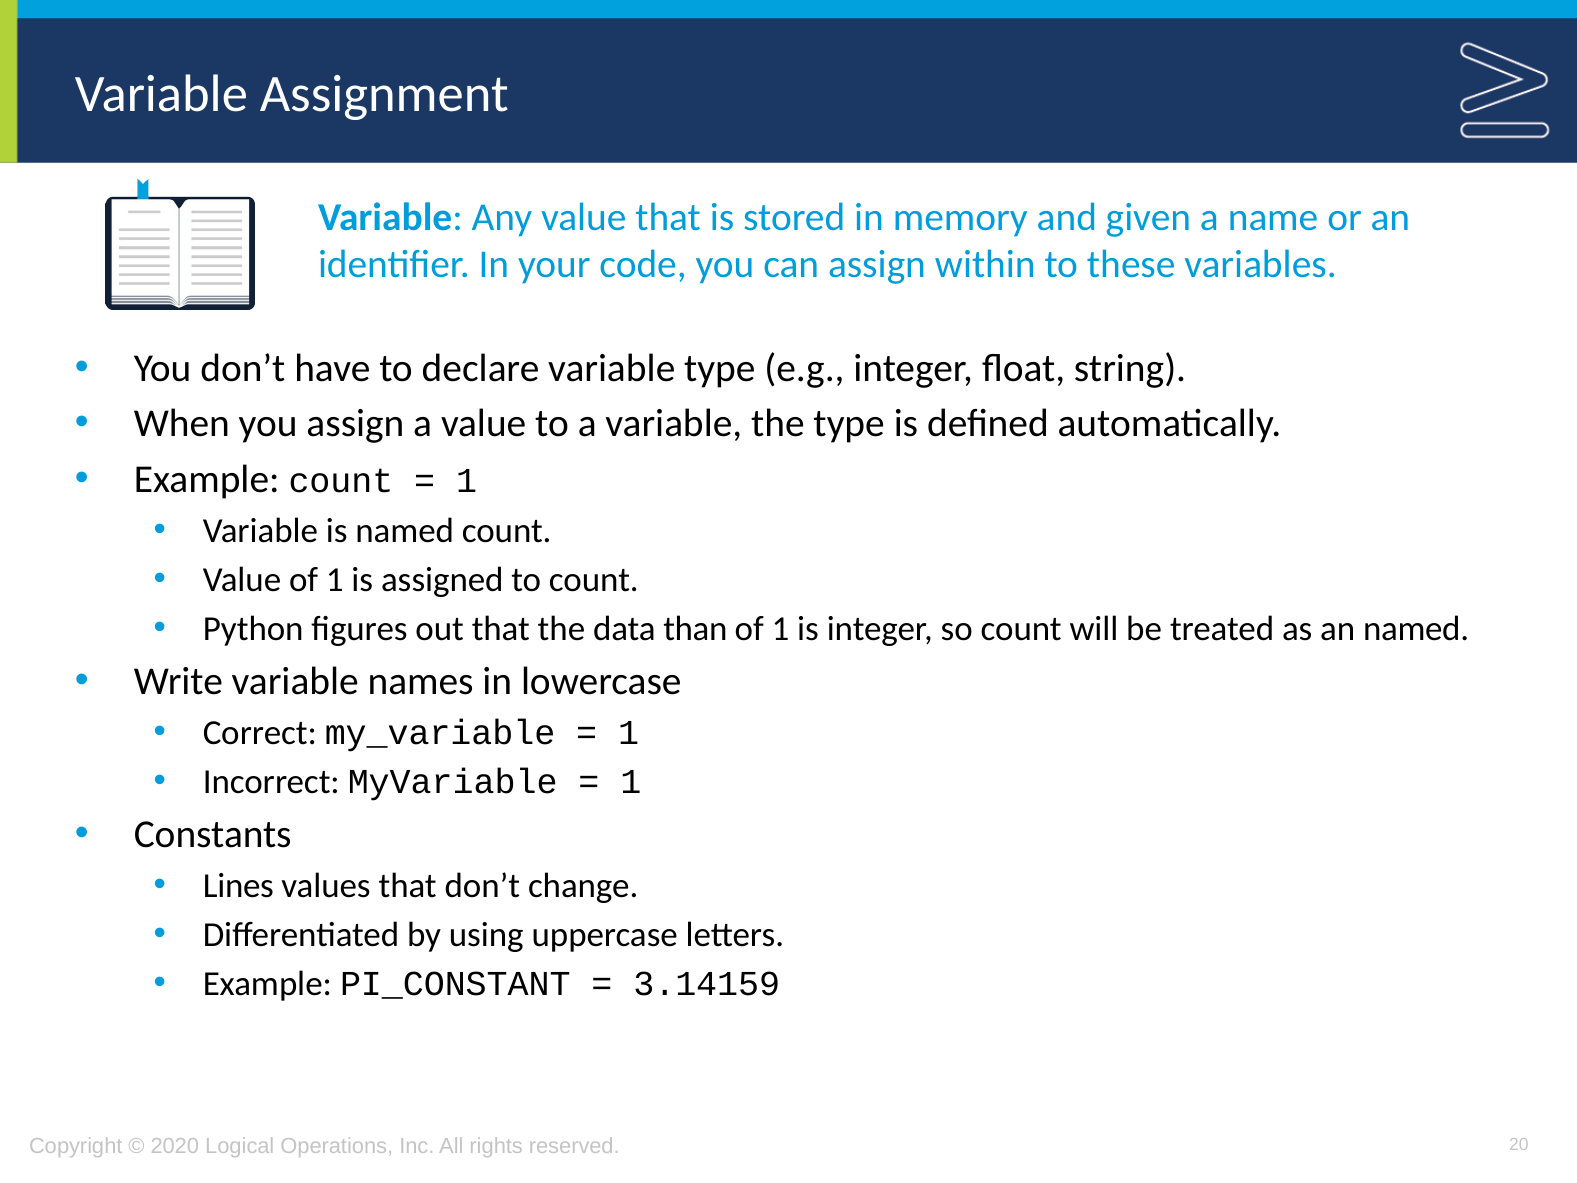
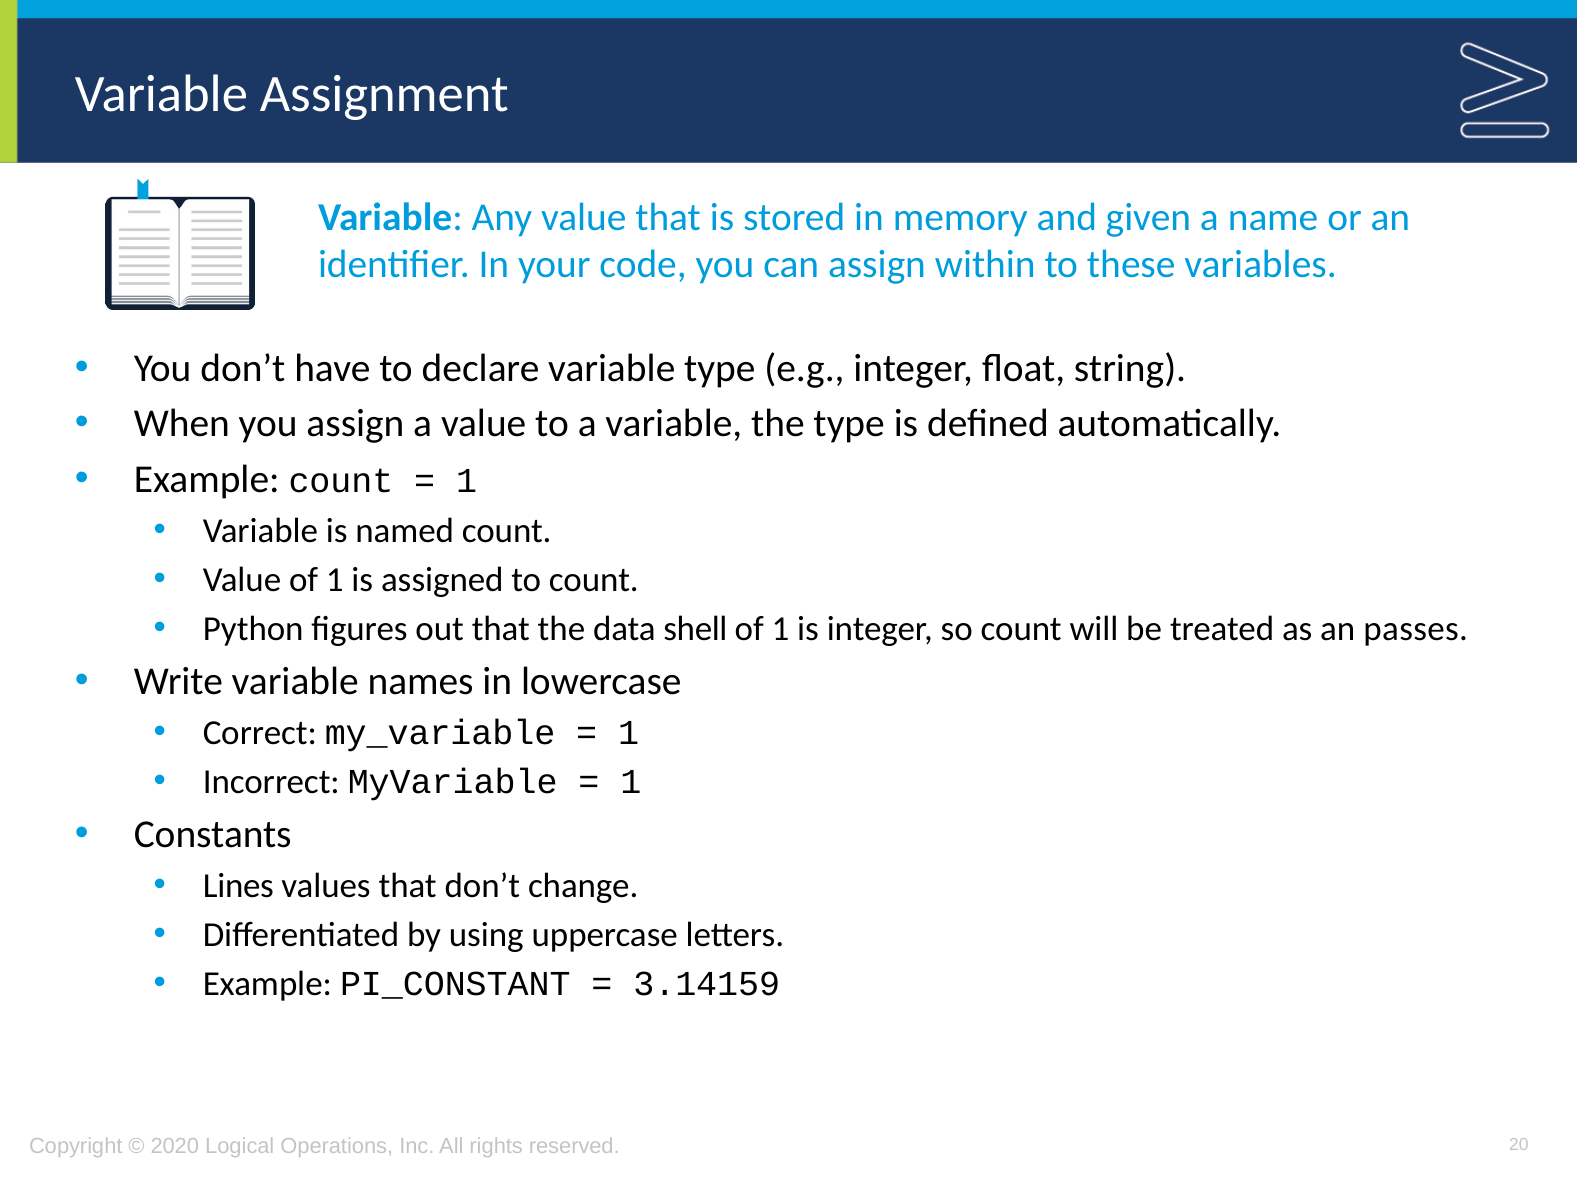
than: than -> shell (695, 628)
an named: named -> passes (1416, 628)
